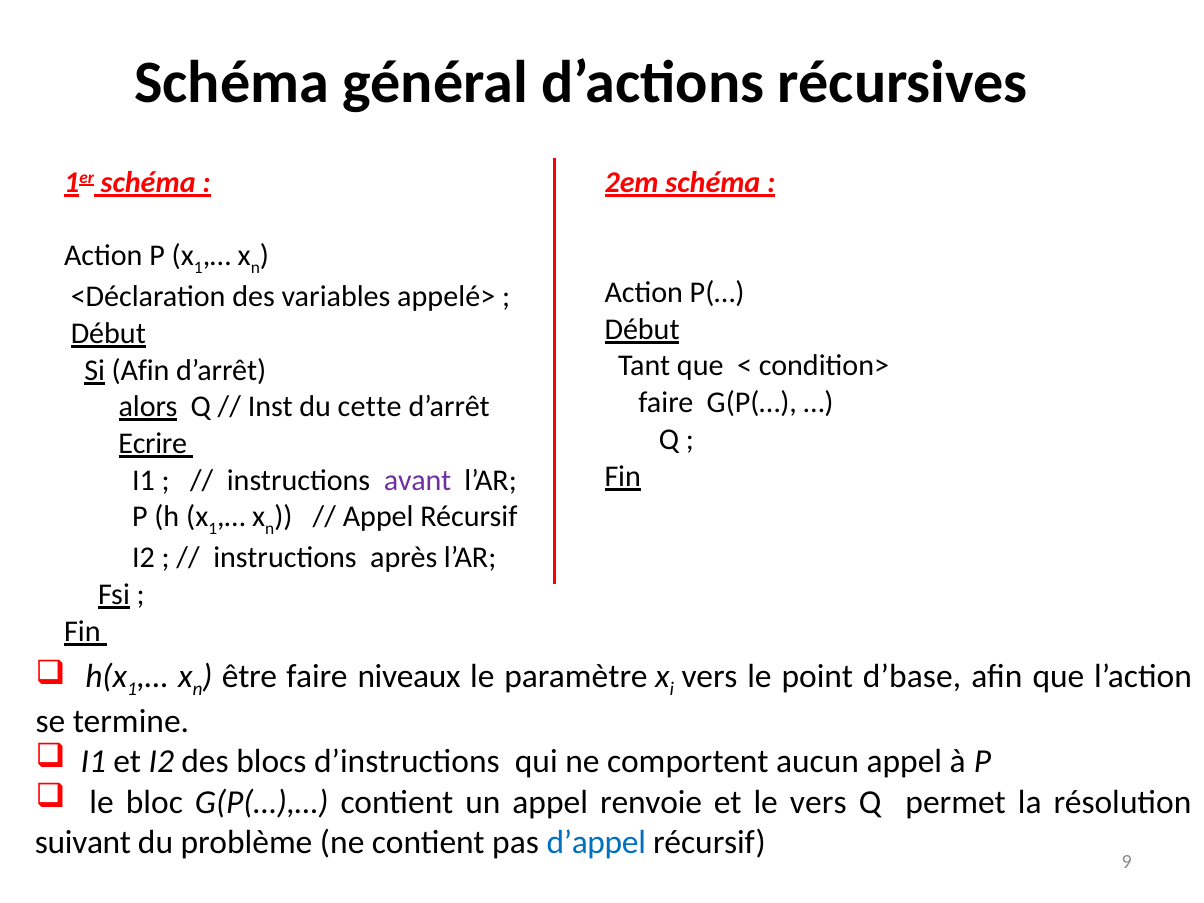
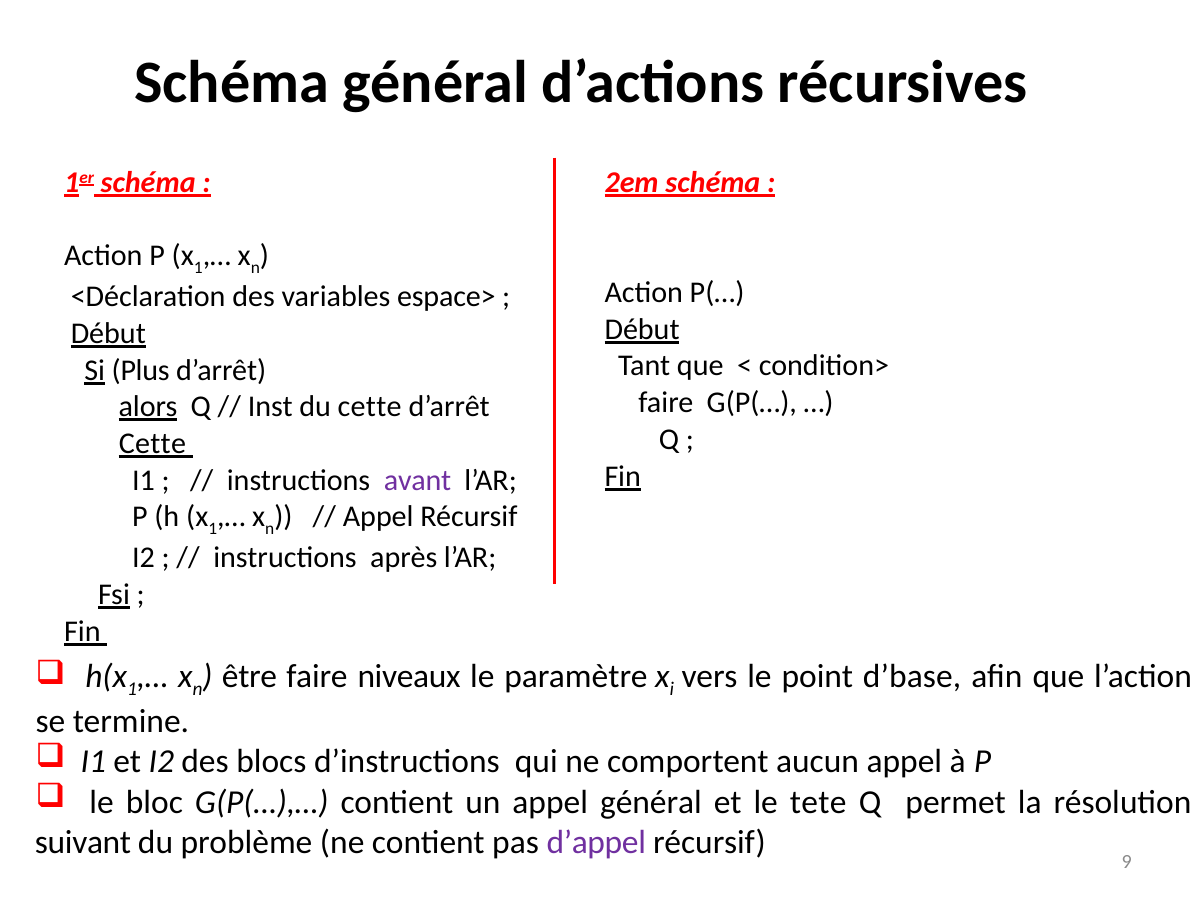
appelé>: appelé> -> espace> (446, 297)
Si Afin: Afin -> Plus (141, 370)
Ecrire: Ecrire -> Cette (152, 444)
appel renvoie: renvoie -> général (651, 802)
le vers: vers -> tete (818, 802)
d’appel colour: blue -> purple (596, 842)
